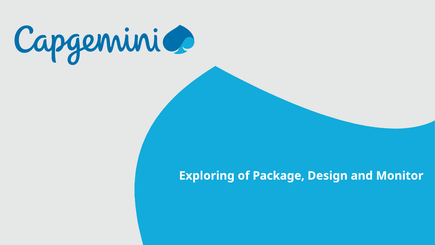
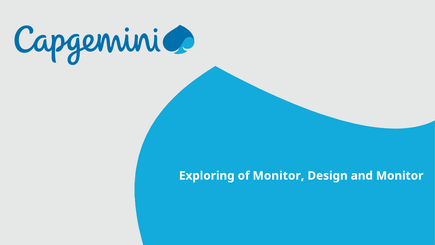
of Package: Package -> Monitor (278, 175)
